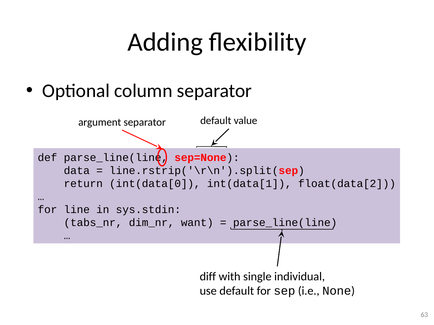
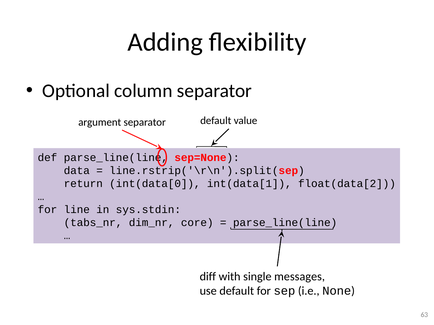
want: want -> core (197, 223)
individual: individual -> messages (300, 277)
